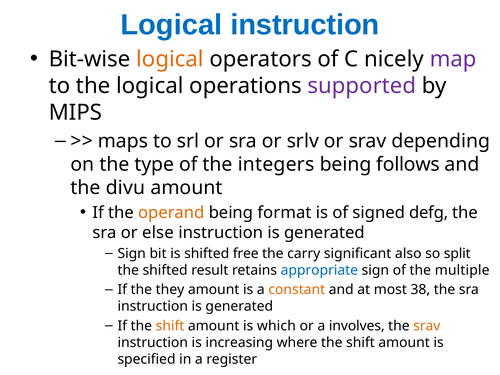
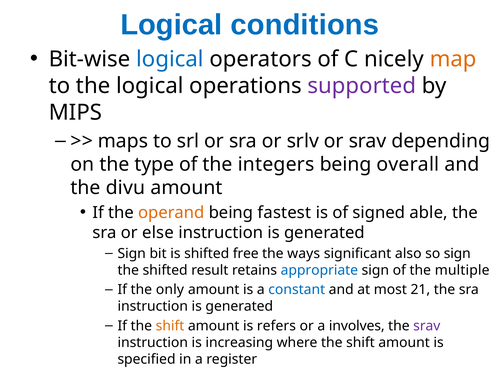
Logical instruction: instruction -> conditions (305, 25)
logical colour: orange -> blue (170, 59)
map colour: purple -> orange (453, 59)
follows: follows -> overall (408, 164)
format: format -> fastest (284, 213)
defg: defg -> able (429, 213)
carry: carry -> ways (304, 253)
so split: split -> sign (457, 253)
they: they -> only (170, 290)
constant colour: orange -> blue (297, 290)
38: 38 -> 21 (420, 290)
which: which -> refers (276, 326)
srav colour: orange -> purple (427, 326)
